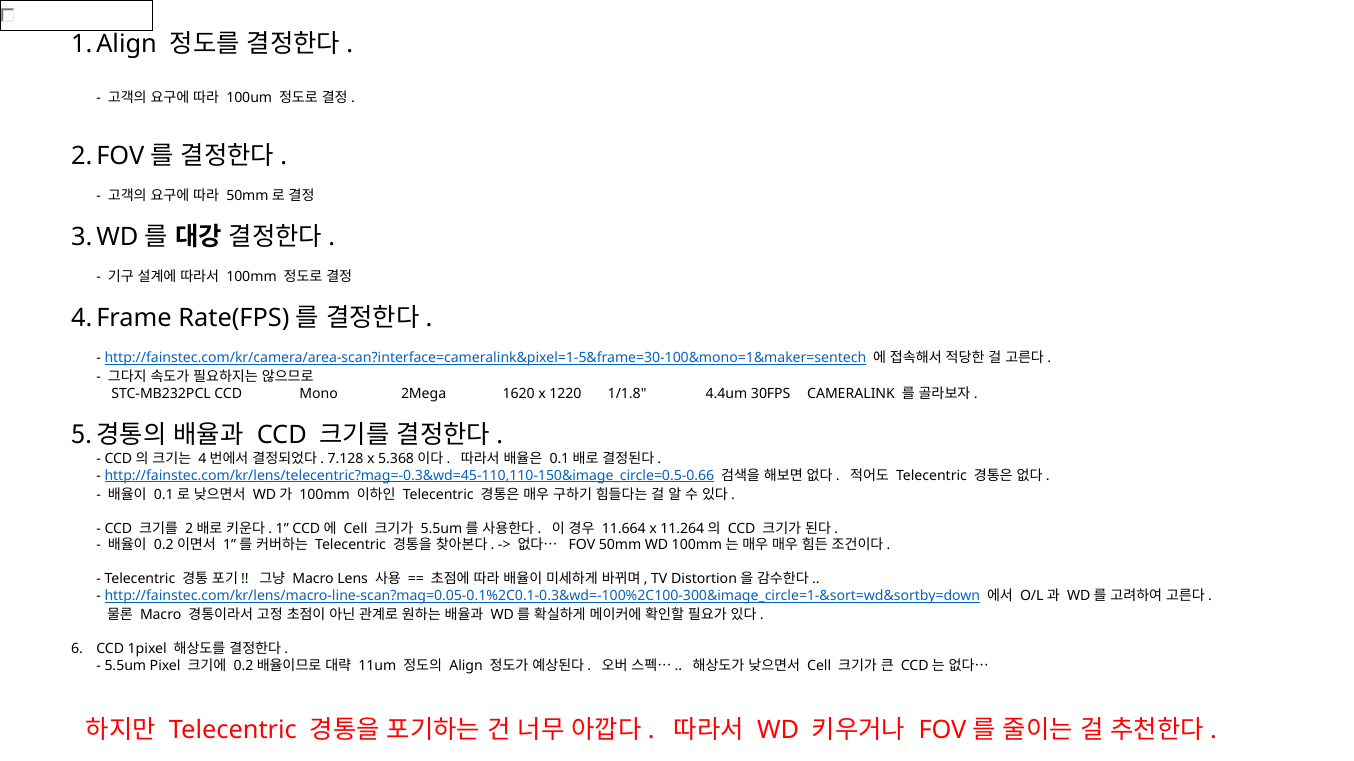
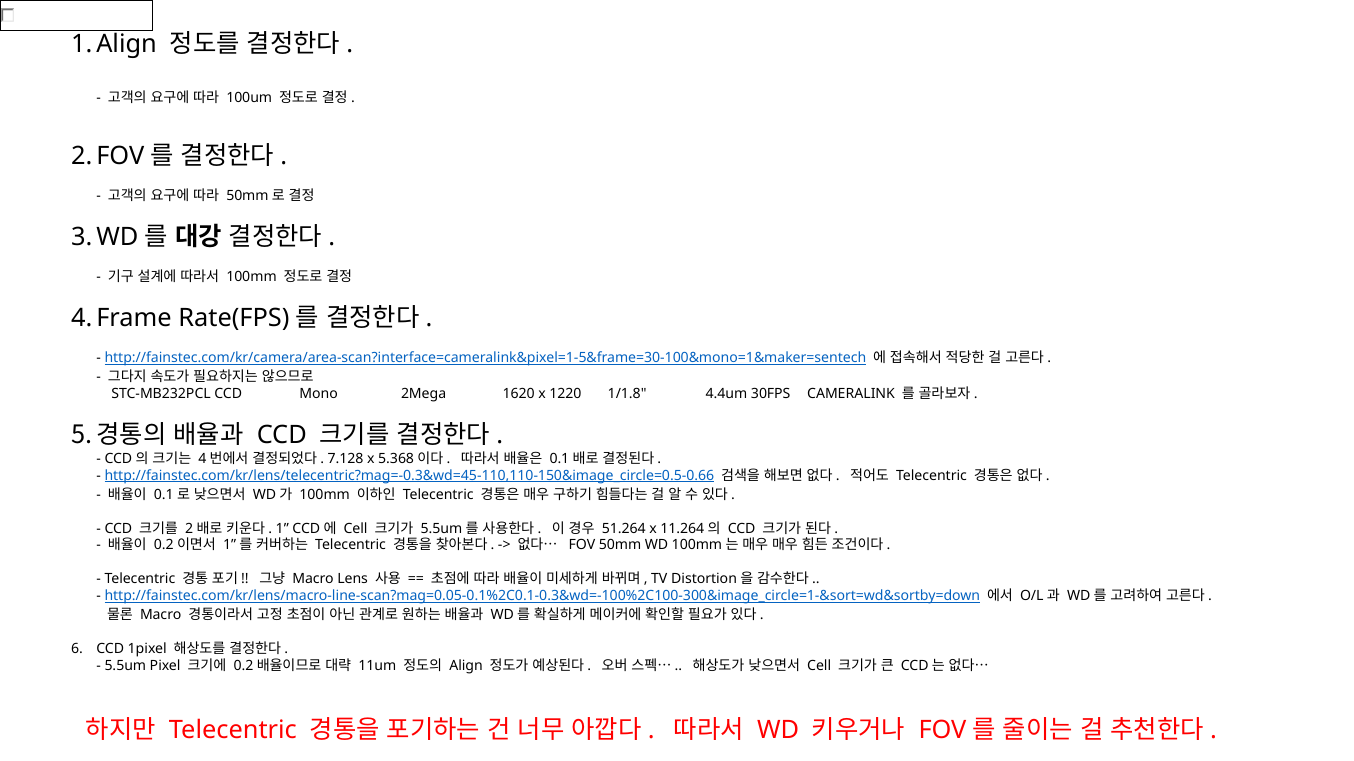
11.664: 11.664 -> 51.264 (624, 529)
